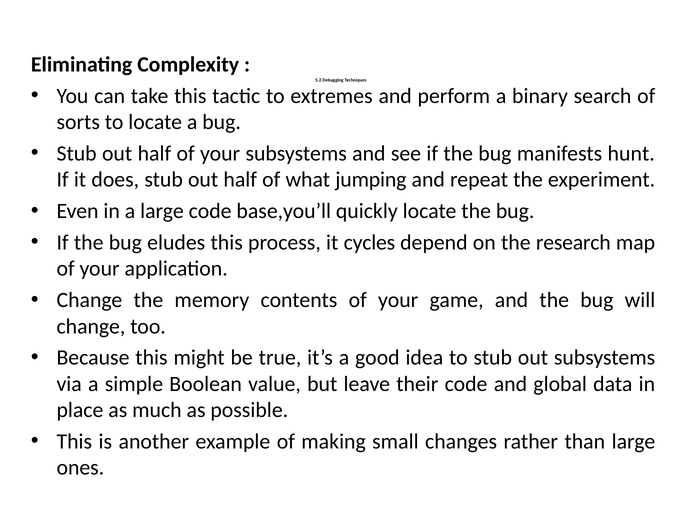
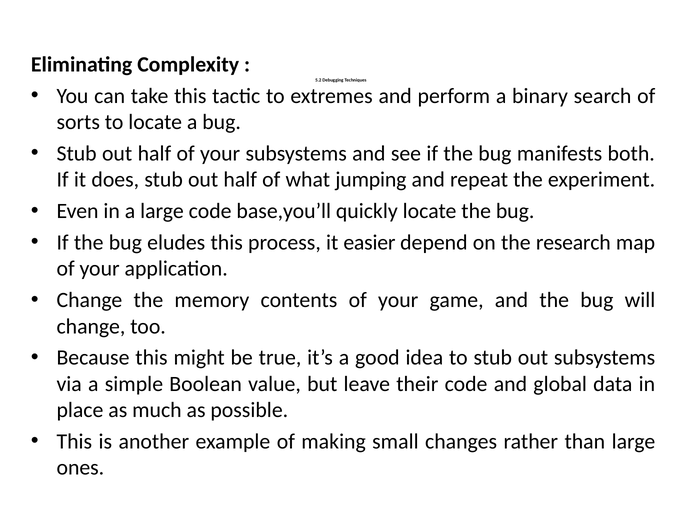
hunt: hunt -> both (631, 153)
cycles: cycles -> easier (369, 242)
